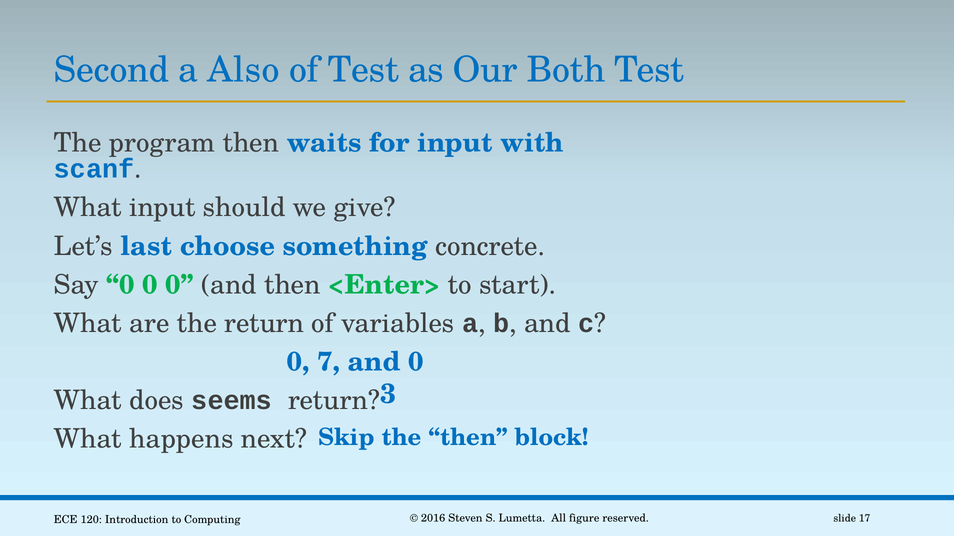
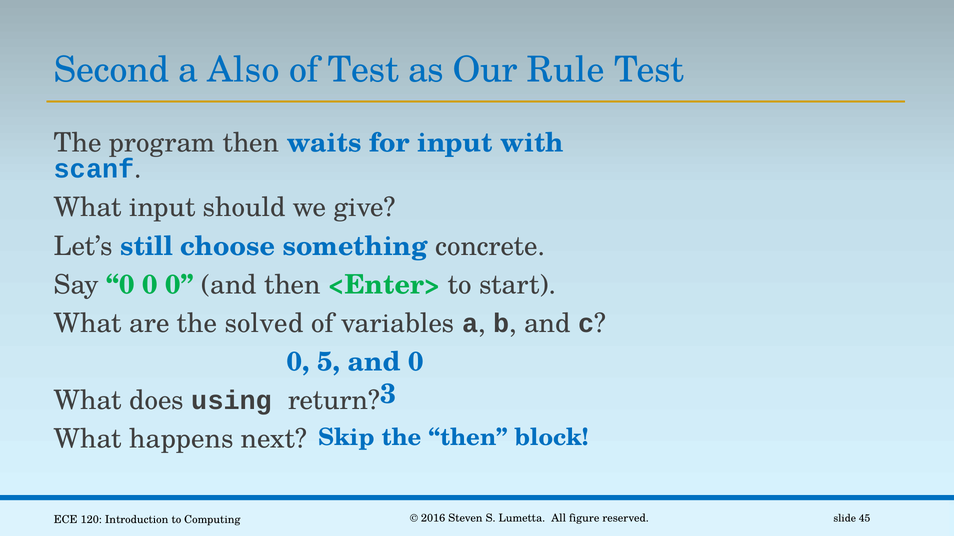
Both: Both -> Rule (566, 70)
last: last -> still (147, 246)
the return: return -> solved (264, 324)
7: 7 -> 5 (329, 362)
seems: seems -> using (232, 401)
17: 17 -> 45 (865, 519)
